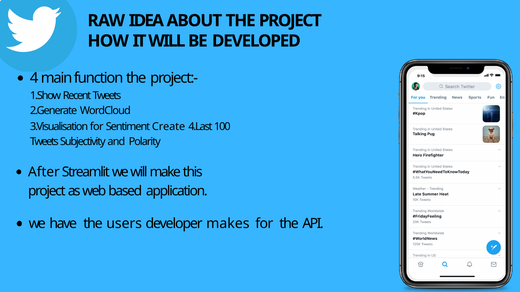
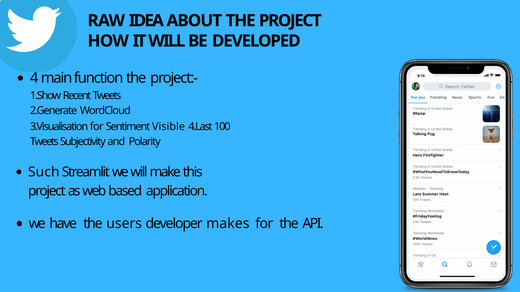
Create: Create -> Visible (168, 127)
After: After -> Such (44, 172)
